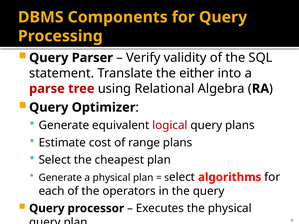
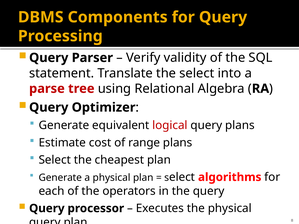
the either: either -> select (197, 73)
